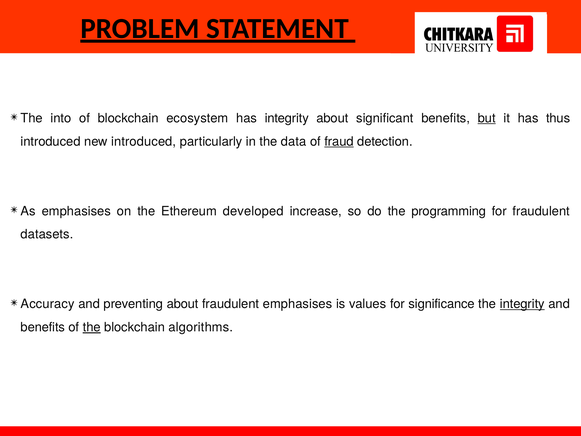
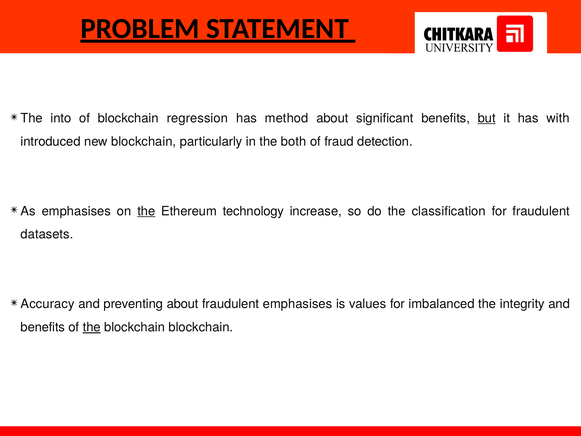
ecosystem: ecosystem -> regression (197, 118)
has integrity: integrity -> method (287, 118)
thus: thus -> with (558, 118)
new introduced: introduced -> blockchain (144, 141)
data: data -> both (294, 141)
fraud underline: present -> none (339, 141)
the underline: none -> present (146, 211)
developed: developed -> technology (253, 211)
programming: programming -> classification (449, 211)
significance: significance -> imbalanced (442, 304)
integrity underline: present -> none (522, 304)
blockchain algorithms: algorithms -> blockchain (201, 327)
